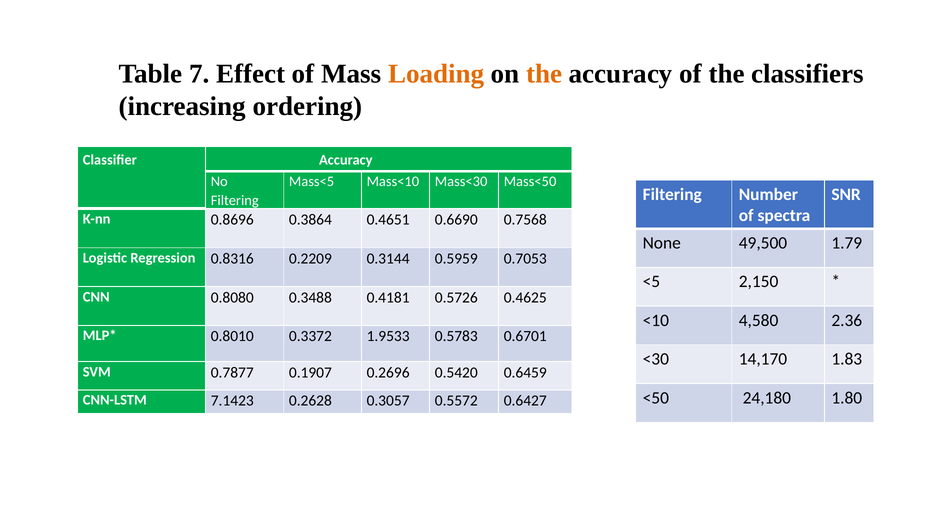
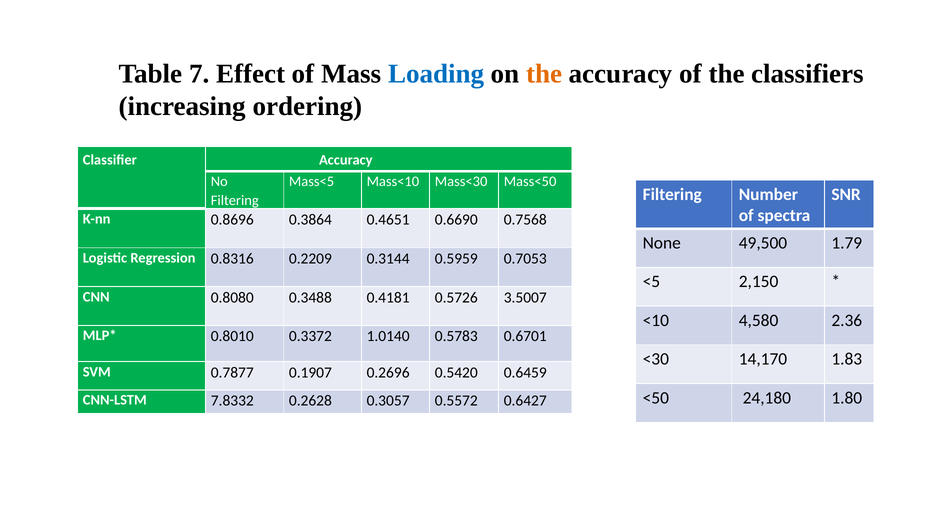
Loading colour: orange -> blue (436, 74)
0.4625: 0.4625 -> 3.5007 (525, 298)
1.9533: 1.9533 -> 1.0140 (388, 337)
7.1423: 7.1423 -> 7.8332 (232, 401)
